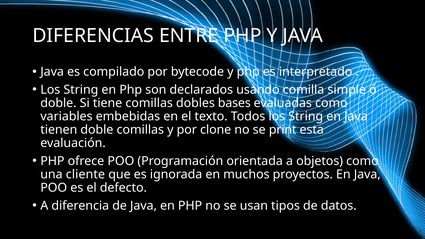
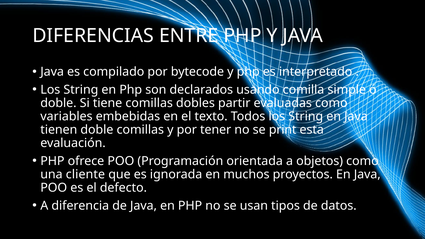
bases: bases -> partir (234, 103)
clone: clone -> tener (216, 130)
